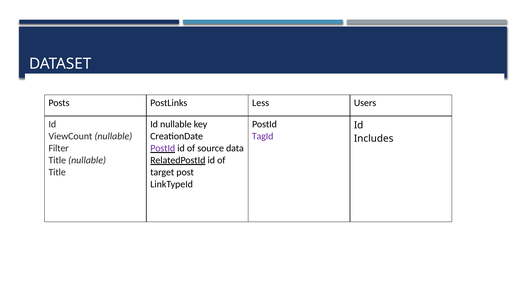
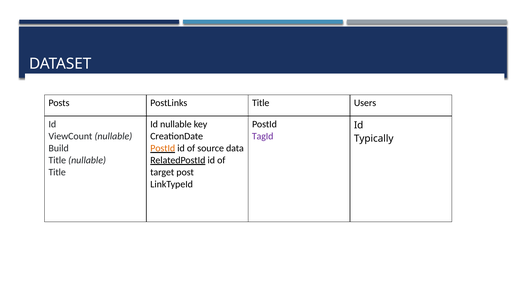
PostLinks Less: Less -> Title (261, 103)
Includes: Includes -> Typically (374, 139)
Filter: Filter -> Build (59, 148)
PostId colour: purple -> orange (163, 148)
